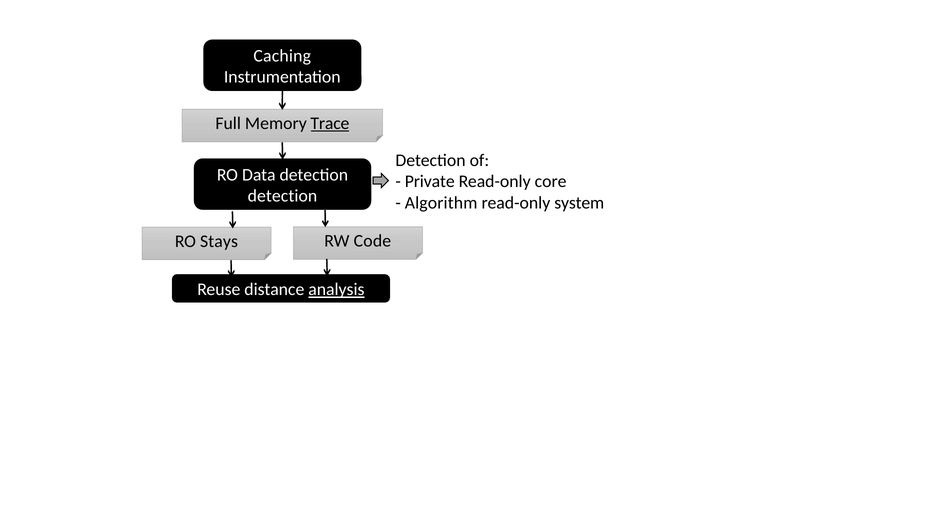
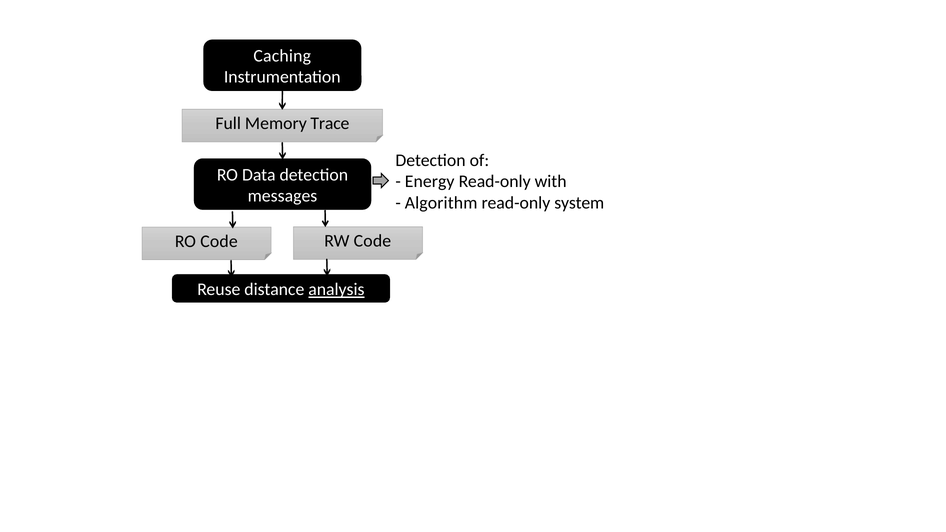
Trace underline: present -> none (330, 124)
Private: Private -> Energy (430, 181)
core: core -> with (551, 181)
detection: detection -> messages (282, 196)
RO Stays: Stays -> Code (219, 241)
